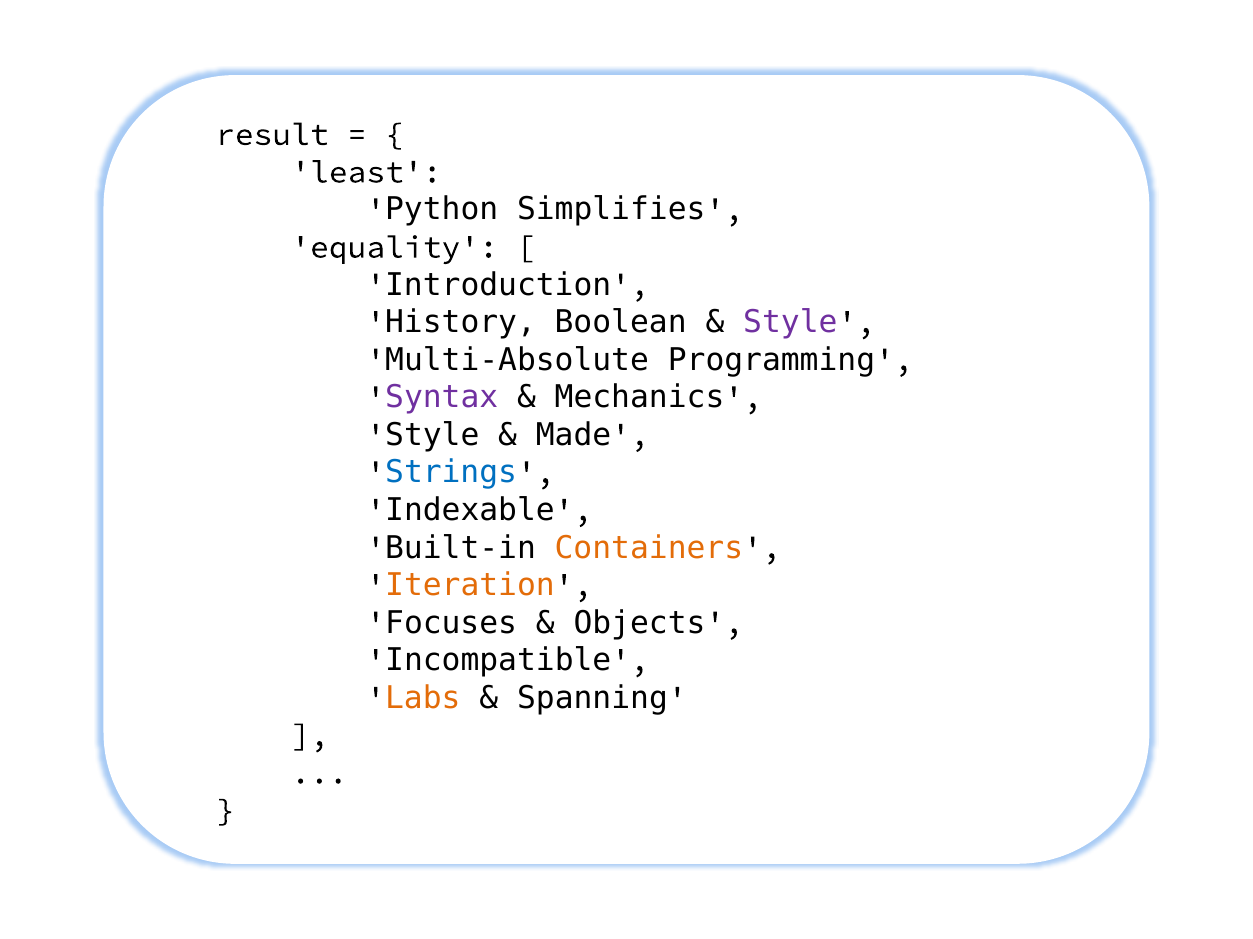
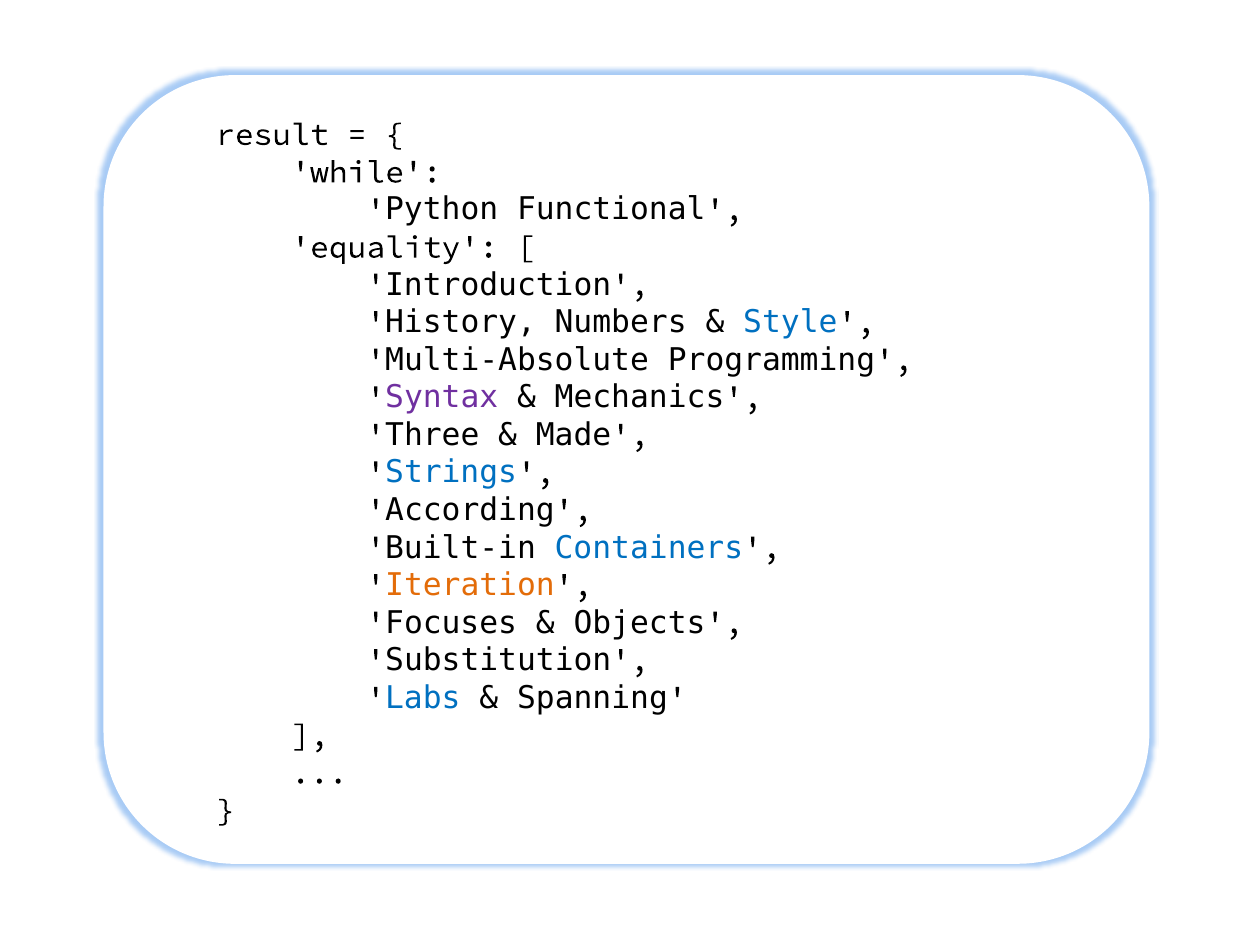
least: least -> while (366, 172)
Simplifies: Simplifies -> Functional (611, 210)
Boolean: Boolean -> Numbers (621, 323)
Style colour: purple -> blue (790, 323)
Style: Style -> Three (432, 435)
Indexable: Indexable -> According (470, 511)
Containers colour: orange -> blue (649, 548)
Incompatible: Incompatible -> Substitution (498, 661)
Labs colour: orange -> blue (423, 698)
